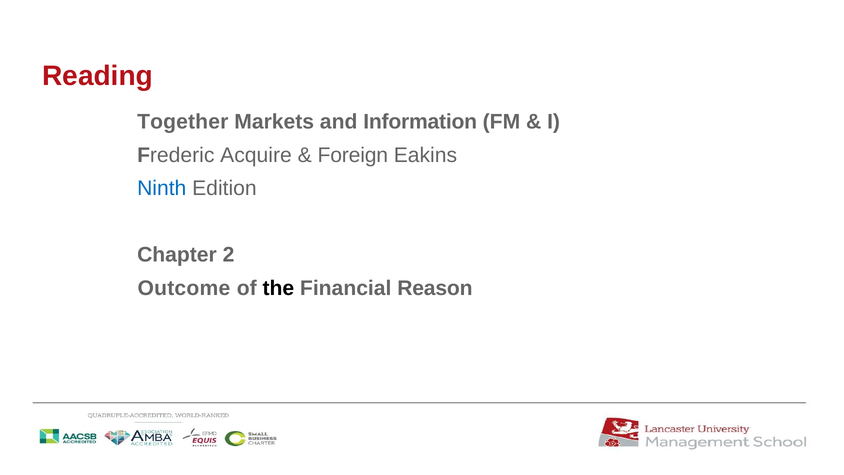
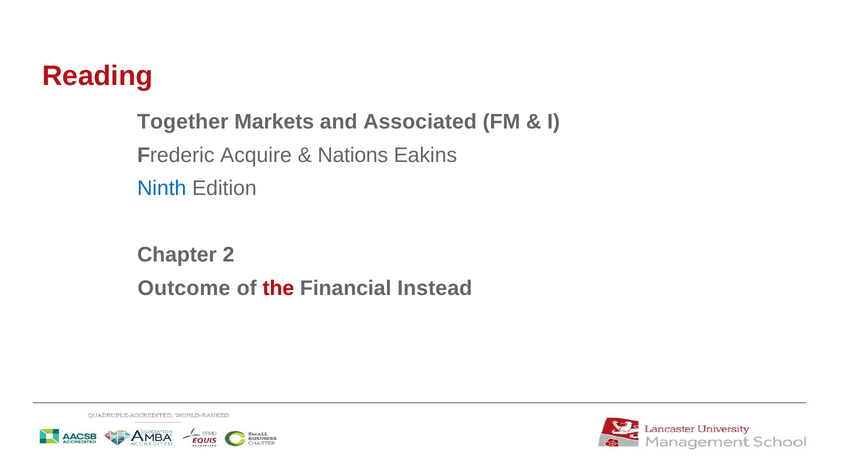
Information: Information -> Associated (420, 122)
Foreign: Foreign -> Nations (353, 155)
the colour: black -> red (278, 288)
Reason: Reason -> Instead (435, 288)
